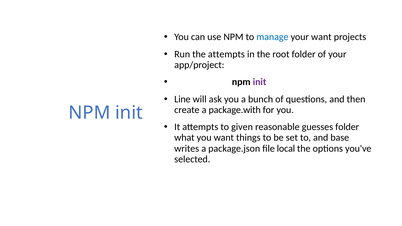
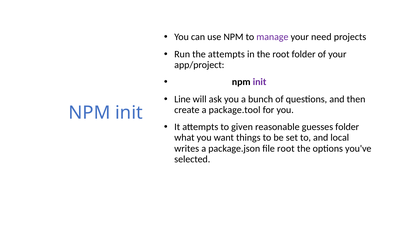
manage colour: blue -> purple (272, 37)
your want: want -> need (321, 37)
package.with: package.with -> package.tool (235, 110)
base: base -> local (340, 138)
file local: local -> root (286, 149)
